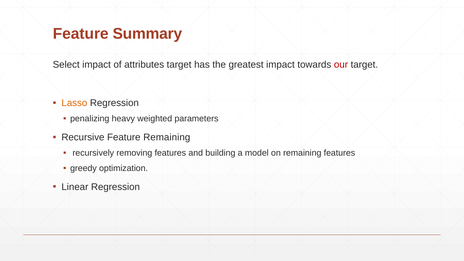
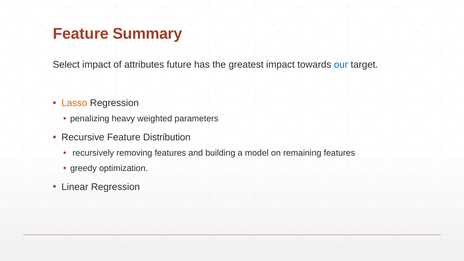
attributes target: target -> future (179, 65)
our colour: red -> blue (341, 65)
Feature Remaining: Remaining -> Distribution (167, 137)
